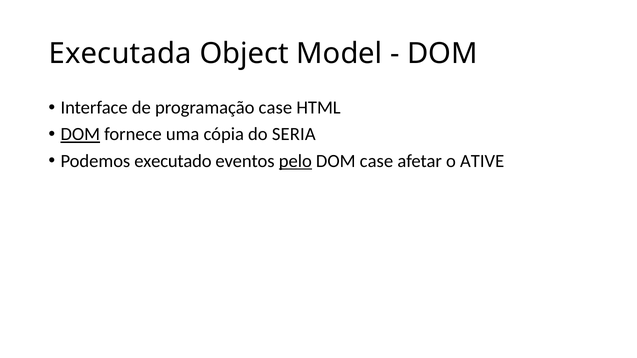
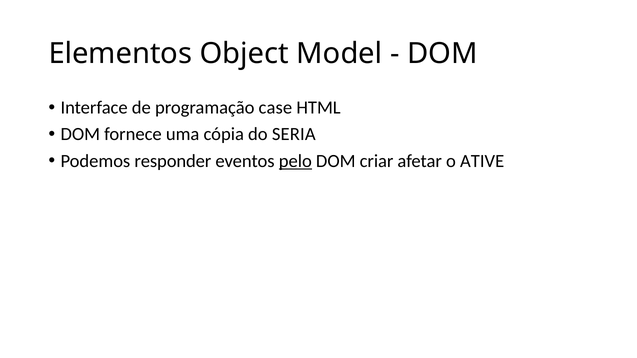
Executada: Executada -> Elementos (120, 54)
DOM underline: present -> none (80, 134)
executado: executado -> responder (173, 161)
DOM case: case -> criar (377, 161)
